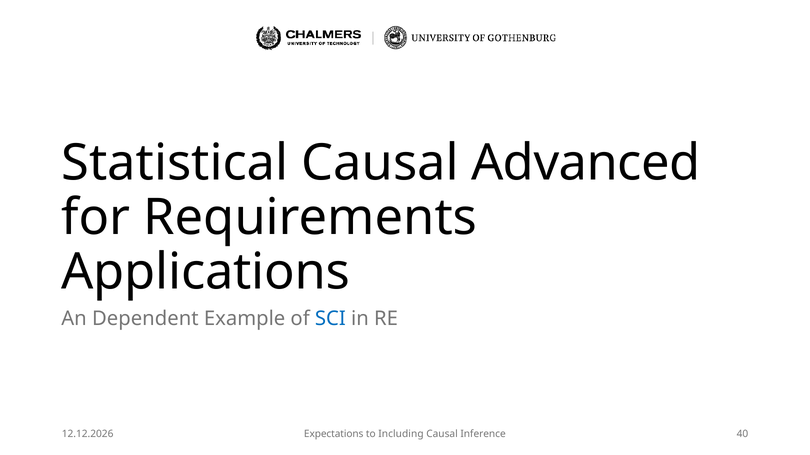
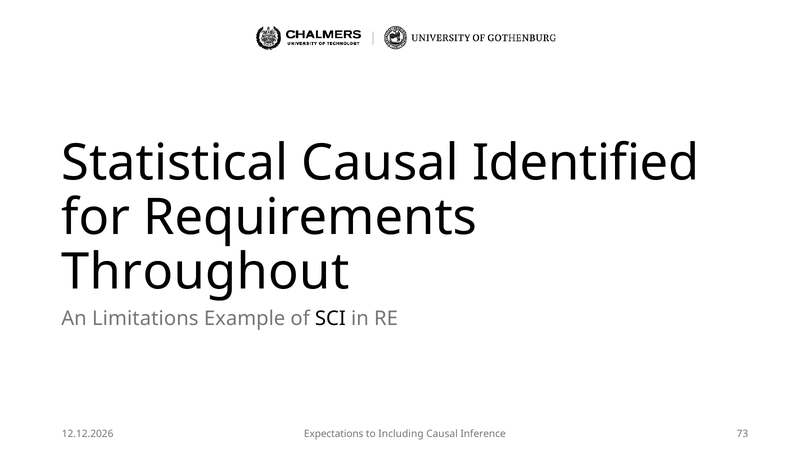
Advanced: Advanced -> Identified (586, 163)
Applications: Applications -> Throughout (205, 272)
Dependent: Dependent -> Limitations (145, 319)
SCI colour: blue -> black (330, 319)
40: 40 -> 73 (742, 434)
